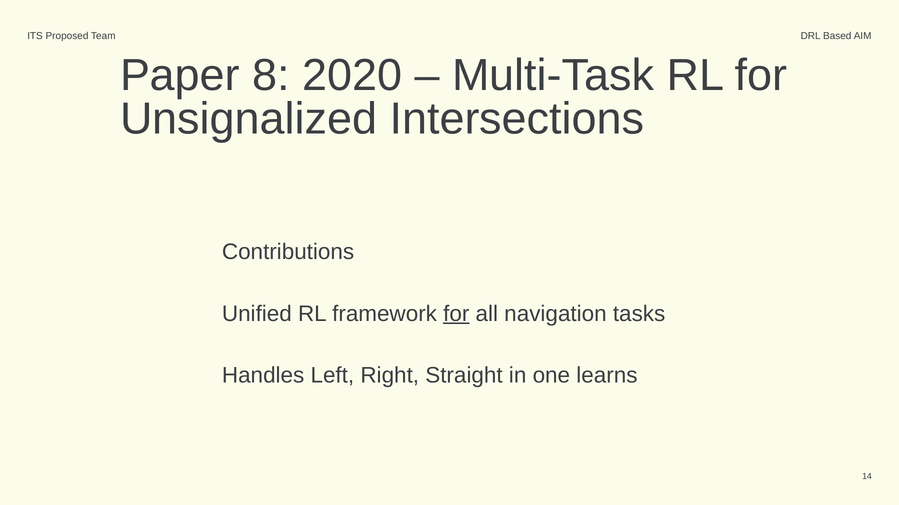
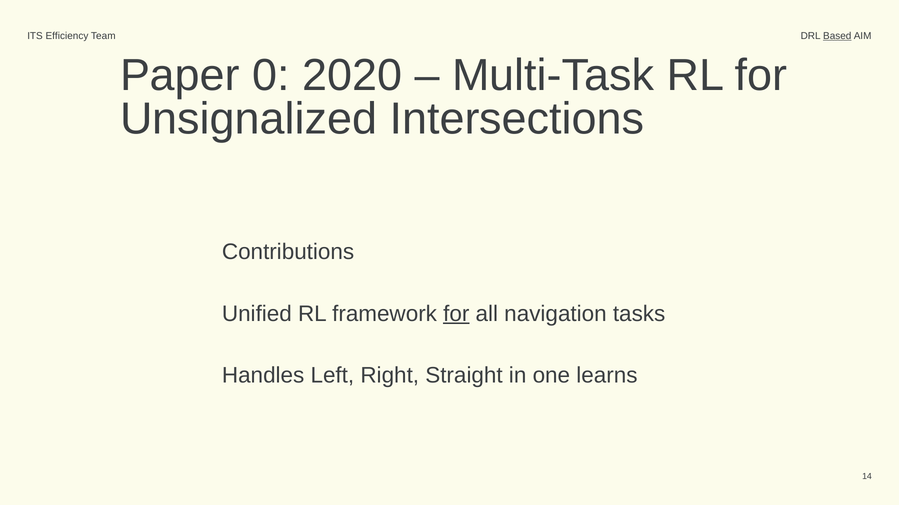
Proposed: Proposed -> Efficiency (67, 36)
Based underline: none -> present (837, 36)
8: 8 -> 0 (271, 76)
